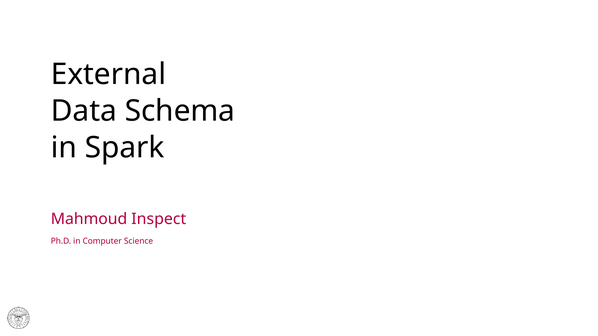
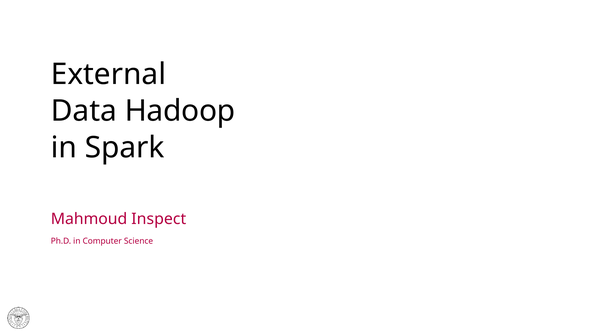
Schema: Schema -> Hadoop (180, 111)
